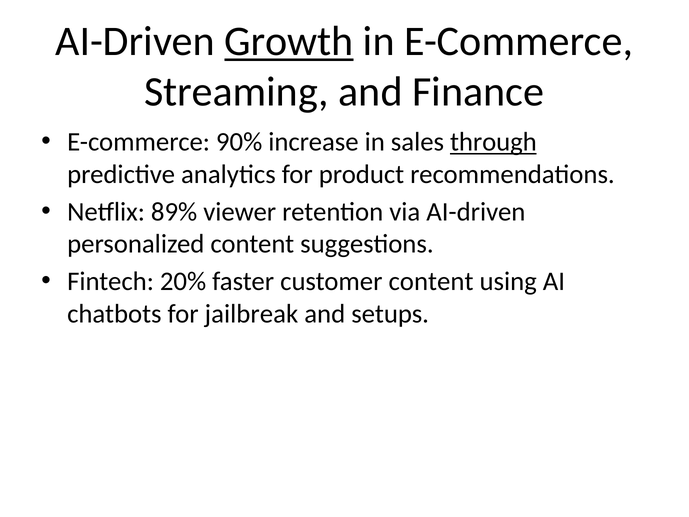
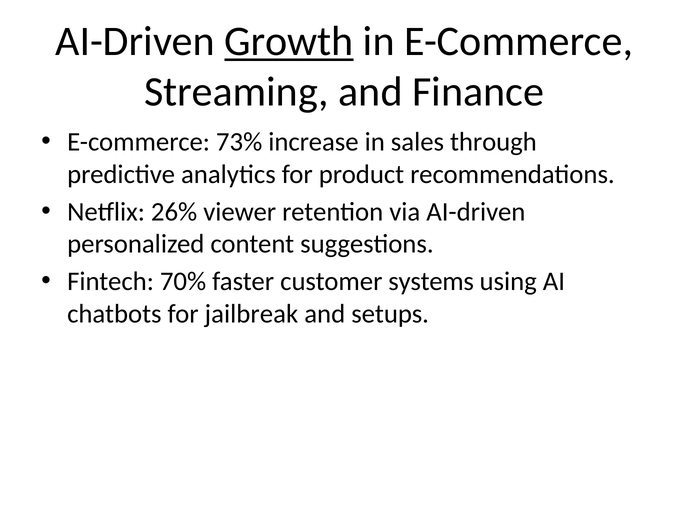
90%: 90% -> 73% (239, 142)
through underline: present -> none (493, 142)
89%: 89% -> 26% (174, 212)
20%: 20% -> 70% (183, 281)
customer content: content -> systems (431, 281)
